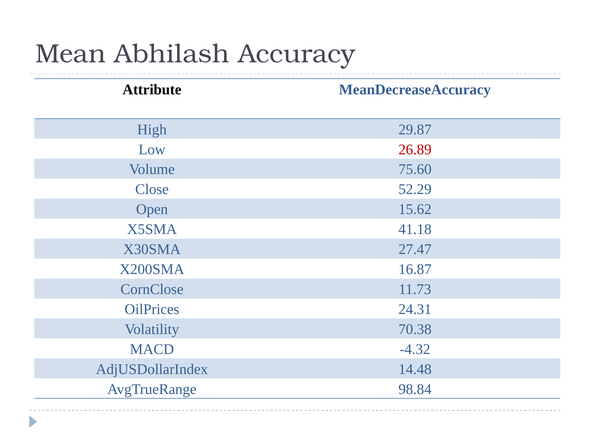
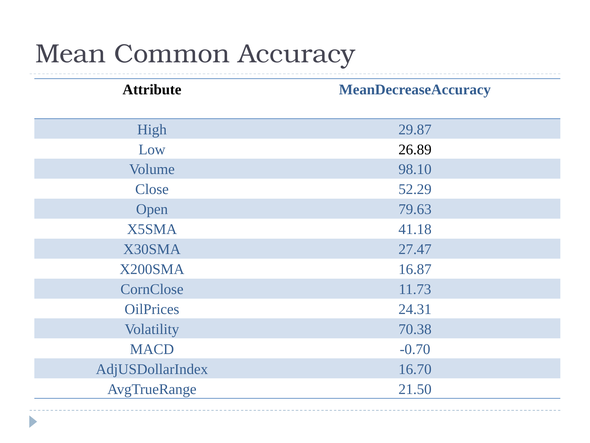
Abhilash: Abhilash -> Common (172, 54)
26.89 colour: red -> black (415, 149)
75.60: 75.60 -> 98.10 (415, 169)
15.62: 15.62 -> 79.63 (415, 209)
-4.32: -4.32 -> -0.70 (415, 349)
14.48: 14.48 -> 16.70 (415, 369)
98.84: 98.84 -> 21.50 (415, 389)
